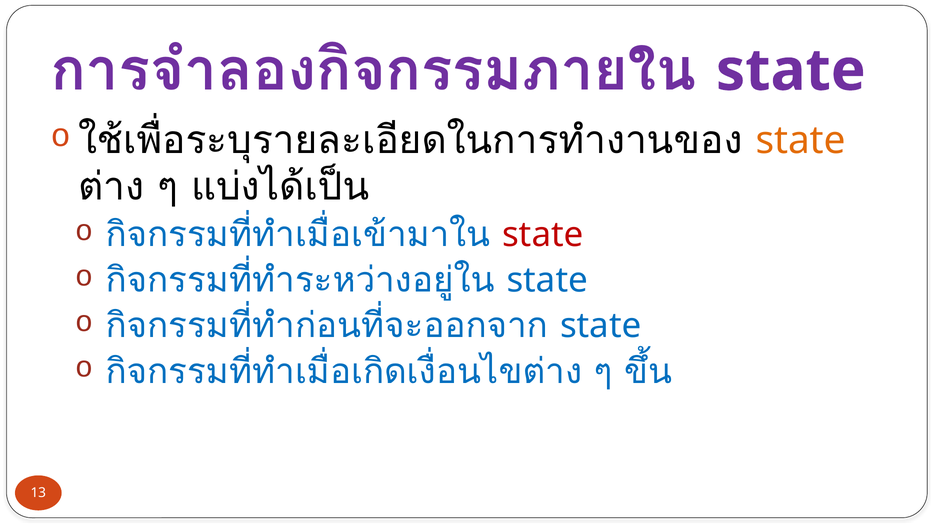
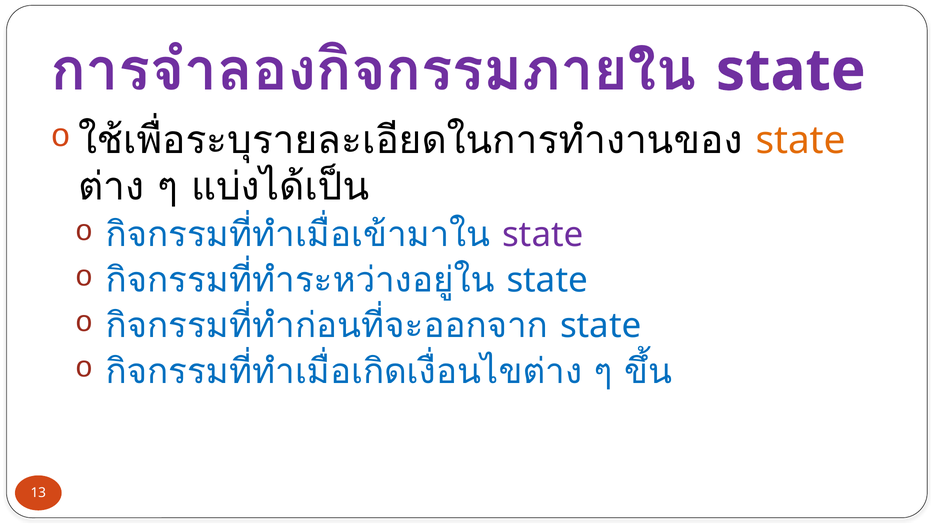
state colour: red -> purple (543, 235)
